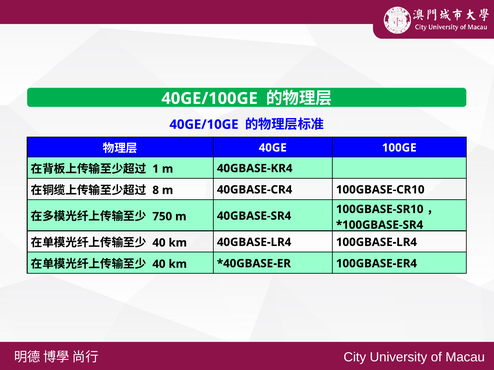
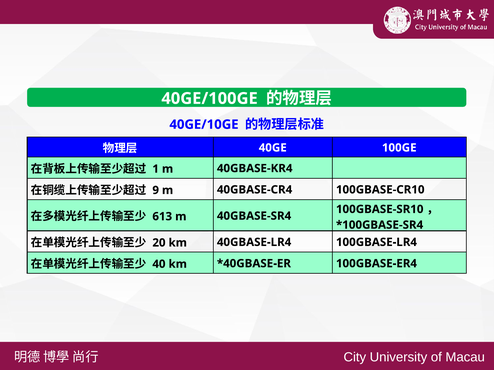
8: 8 -> 9 (156, 190)
750: 750 -> 613 (162, 217)
40: 40 -> 20 (159, 243)
